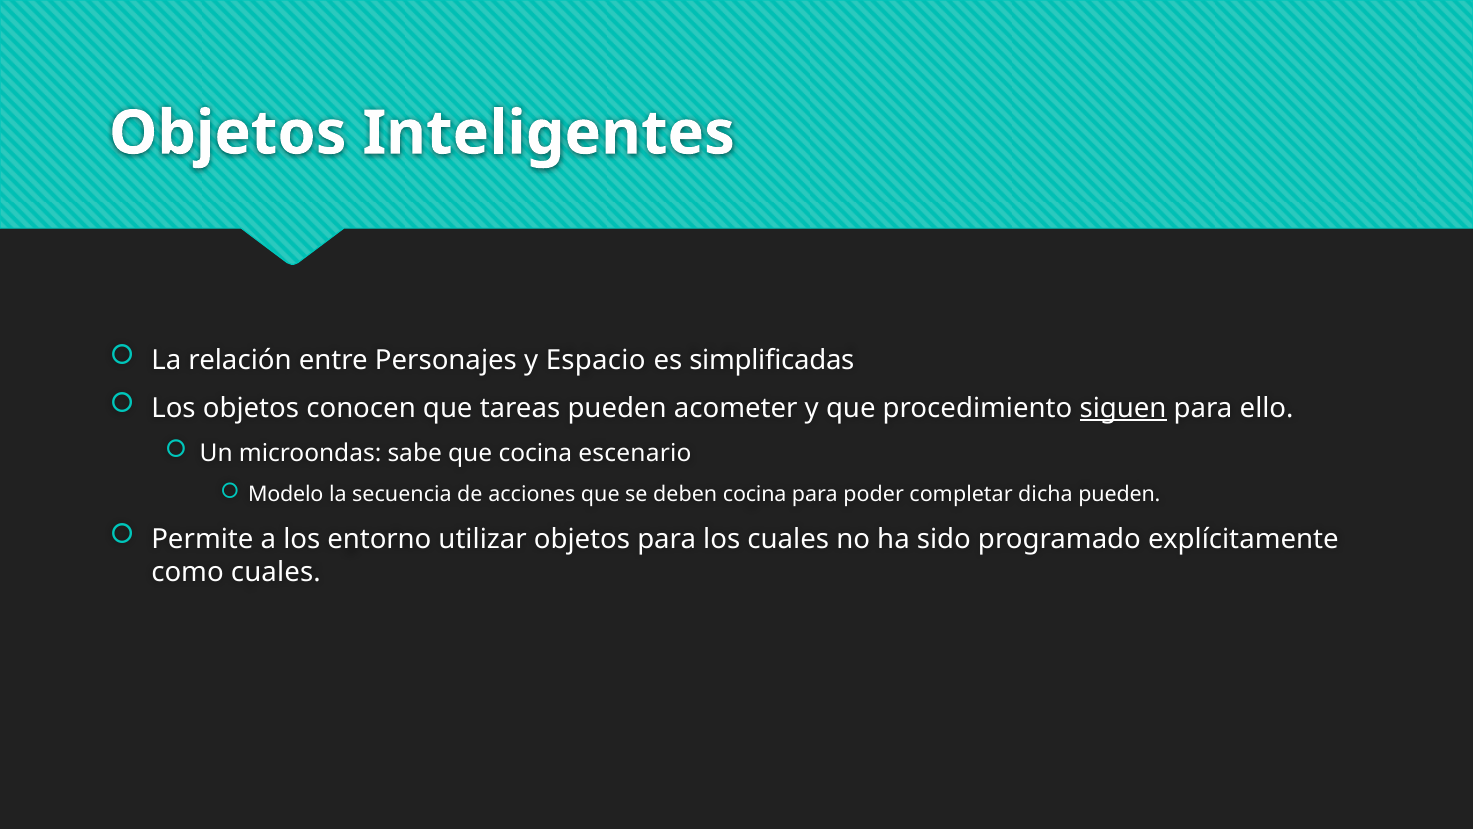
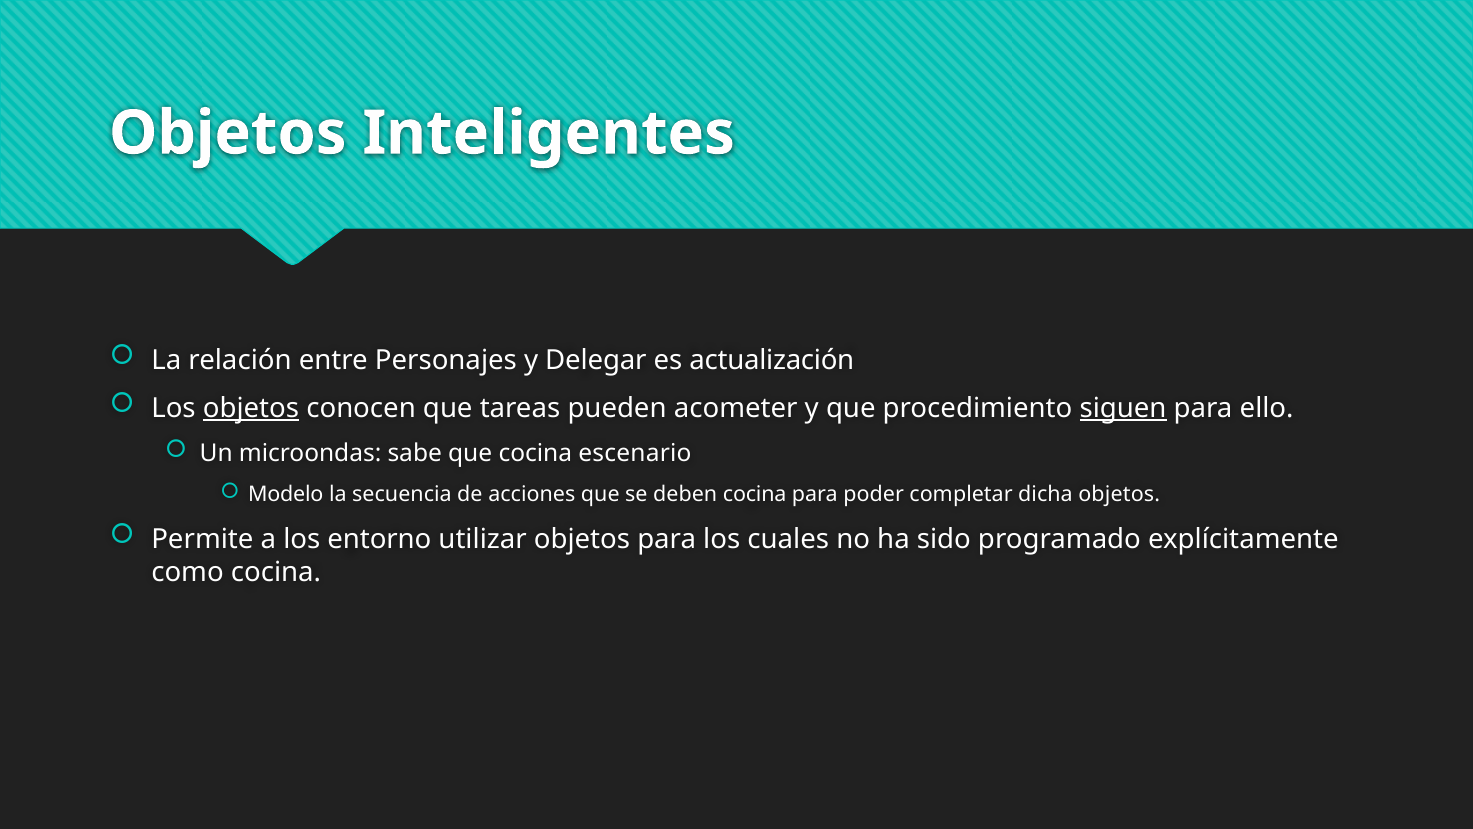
Espacio: Espacio -> Delegar (596, 360)
simplificadas: simplificadas -> actualización (772, 360)
objetos underline: none -> present (251, 408)
dicha pueden: pueden -> objetos (1119, 494)
como cuales: cuales -> cocina (276, 572)
